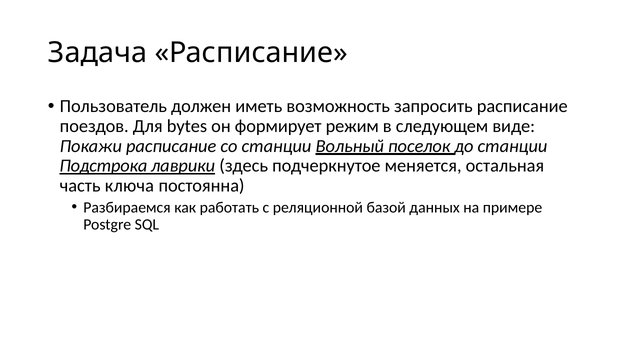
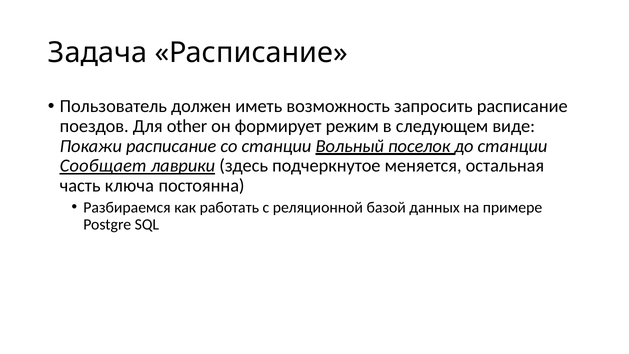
bytes: bytes -> other (187, 126)
Подстрока: Подстрока -> Сообщает (103, 166)
